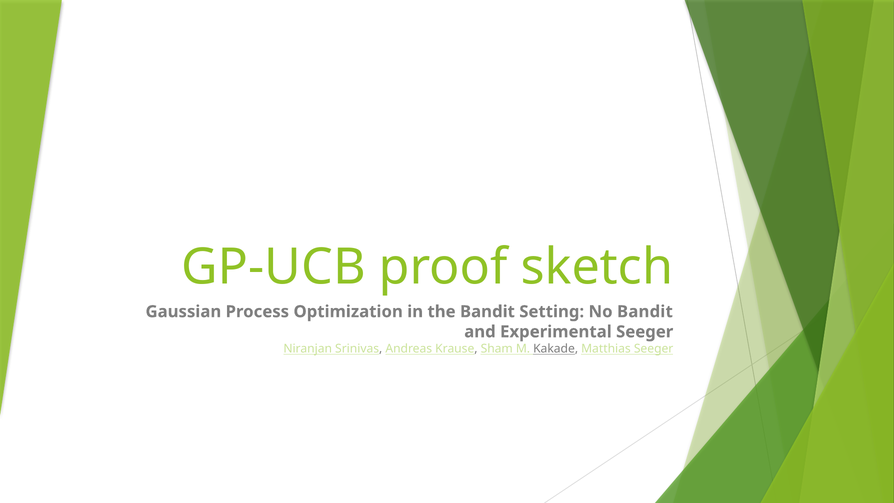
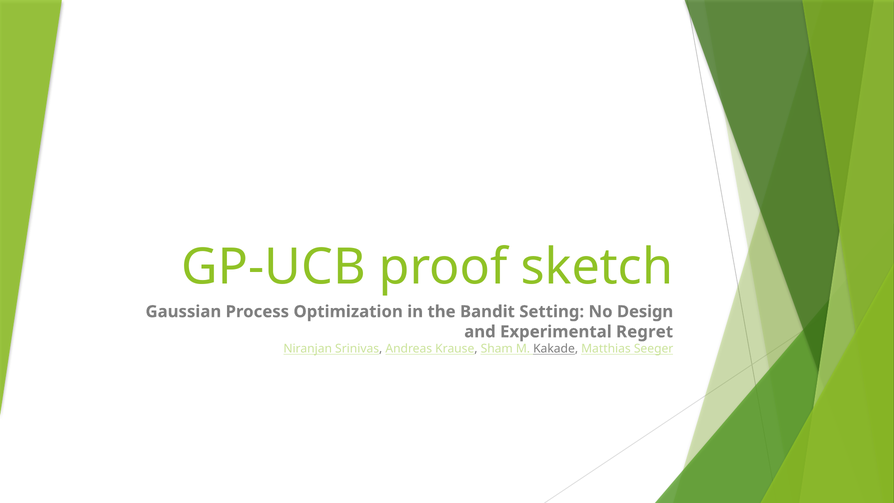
No Bandit: Bandit -> Design (645, 312)
Experimental Seeger: Seeger -> Regret (645, 332)
